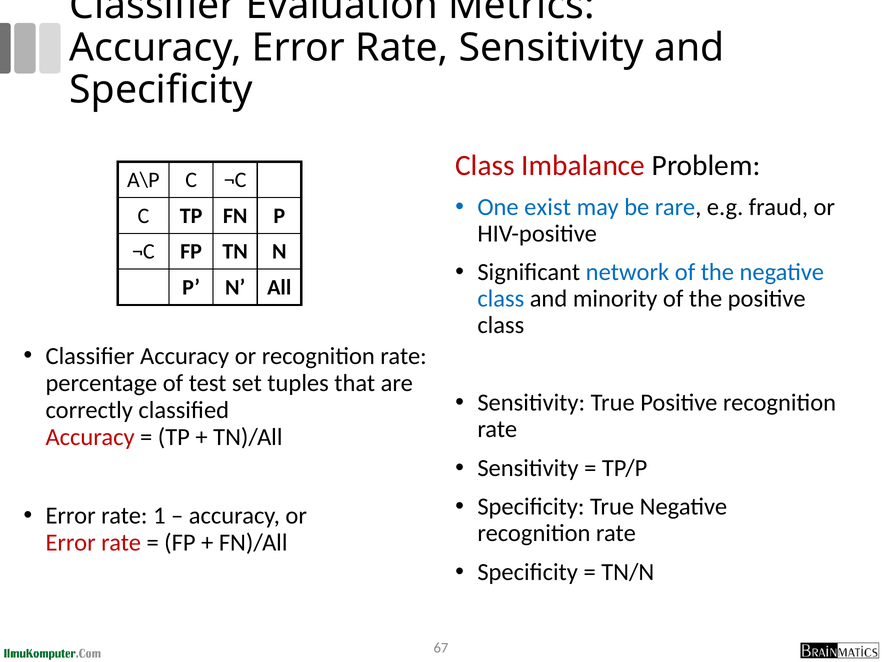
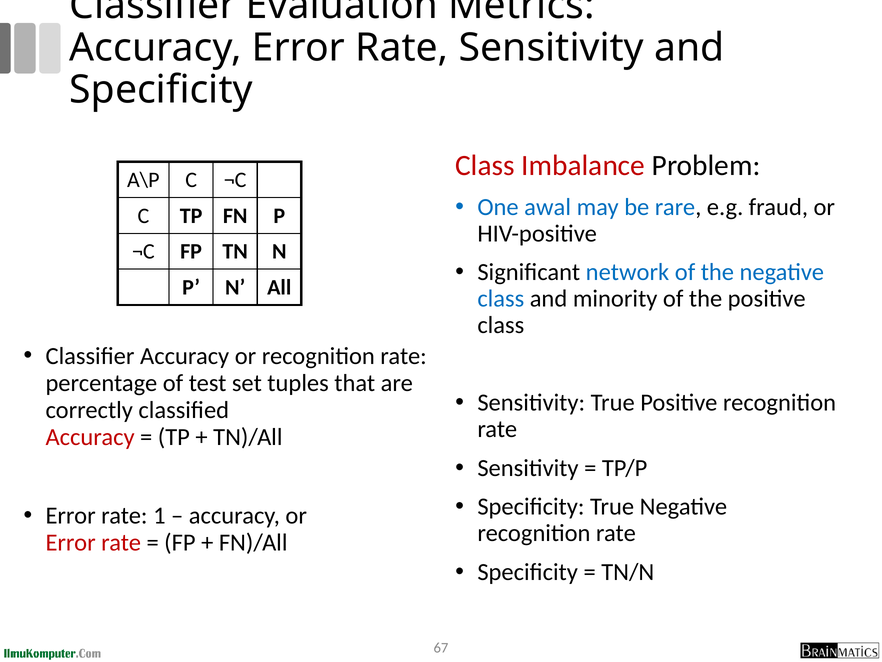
exist: exist -> awal (548, 207)
